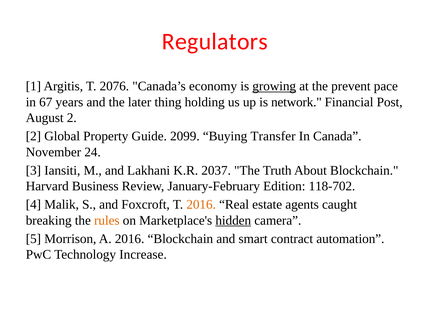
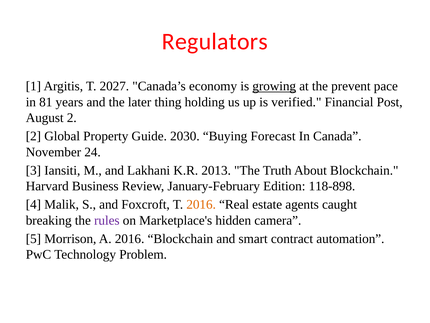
2076: 2076 -> 2027 (114, 86)
67: 67 -> 81 (46, 102)
network: network -> verified (296, 102)
2099: 2099 -> 2030 (185, 136)
Transfer: Transfer -> Forecast (273, 136)
2037: 2037 -> 2013 (216, 170)
118-702: 118-702 -> 118-898 (332, 186)
rules colour: orange -> purple (107, 220)
hidden underline: present -> none (233, 220)
Increase: Increase -> Problem (143, 254)
